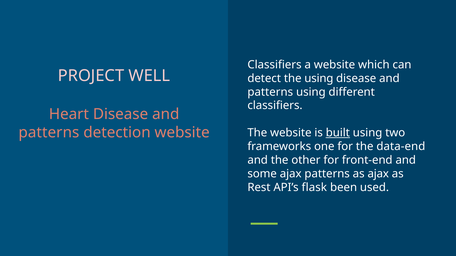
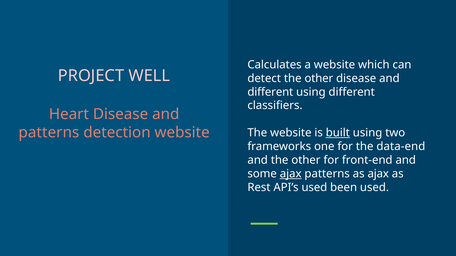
Classifiers: Classifiers -> Calculates (275, 65)
detect the using: using -> other (319, 78)
patterns: patterns -> different (270, 92)
ajax underline: none -> present (291, 174)
API’s flask: flask -> used (314, 188)
